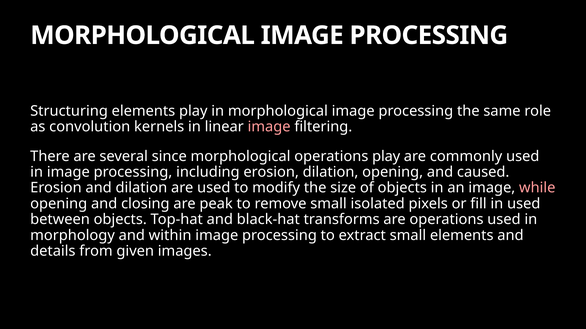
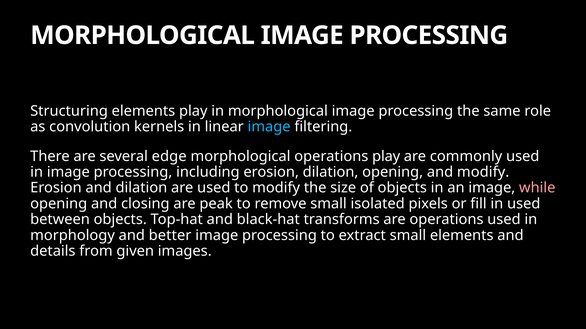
image colour: pink -> light blue (269, 127)
since: since -> edge (169, 157)
and caused: caused -> modify (483, 172)
within: within -> better (170, 236)
